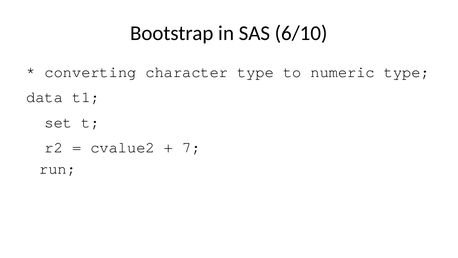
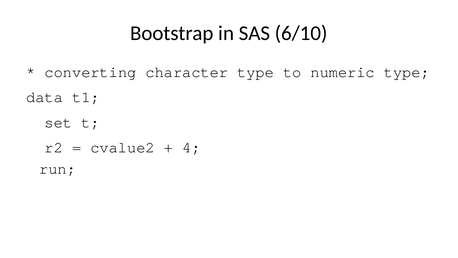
7: 7 -> 4 (191, 147)
